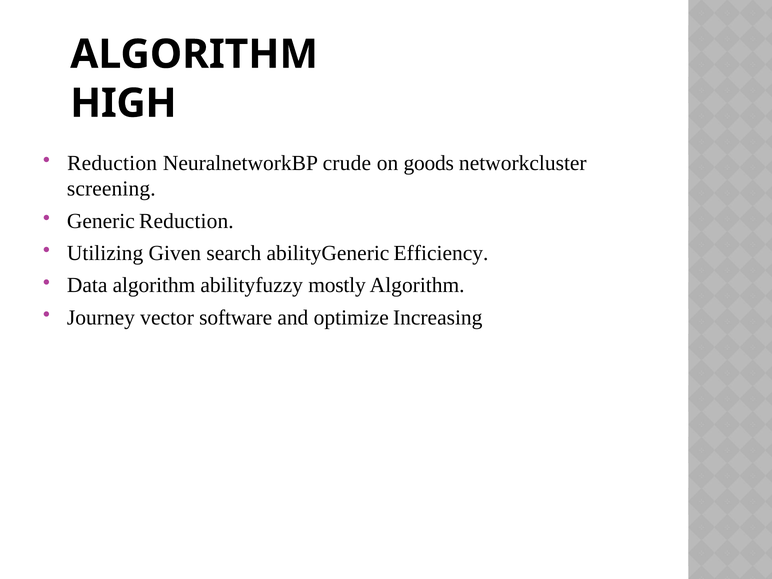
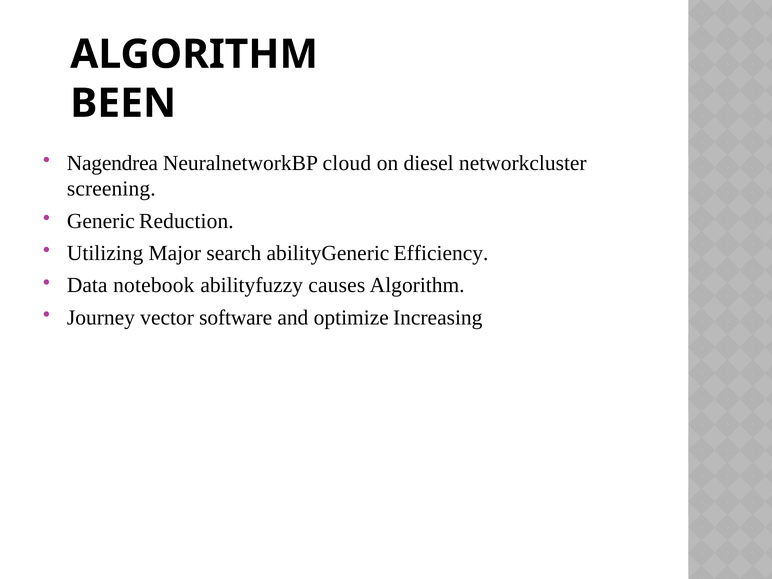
HIGH: HIGH -> BEEN (123, 103)
Reduction: Reduction -> Nagendrea (112, 163)
crude: crude -> cloud (347, 163)
goods: goods -> diesel (429, 163)
Given: Given -> Major (175, 253)
Data algorithm: algorithm -> notebook (154, 285)
mostly: mostly -> causes (337, 285)
